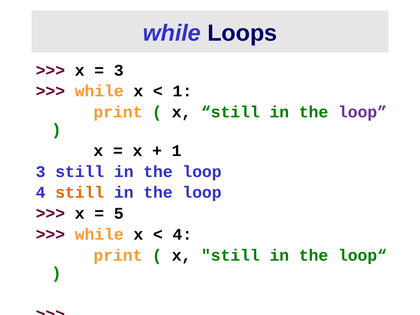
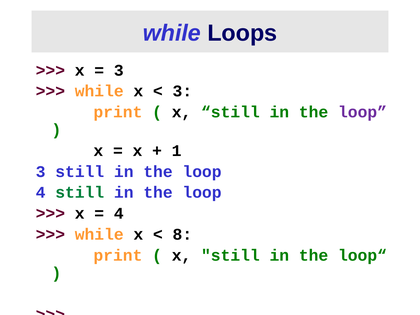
1: 1 -> 3 (182, 91)
still colour: orange -> green (80, 193)
5: 5 -> 4 (119, 213)
4: 4 -> 8 (182, 234)
